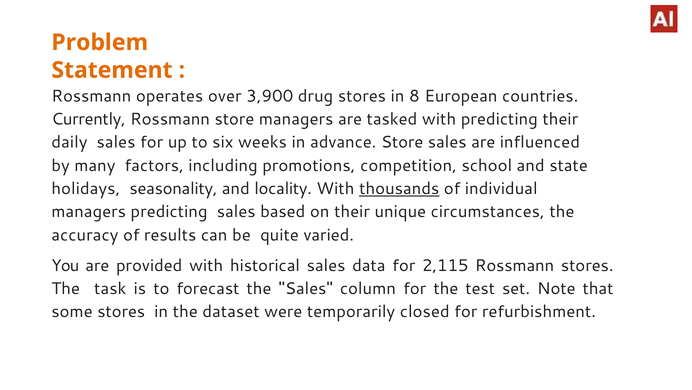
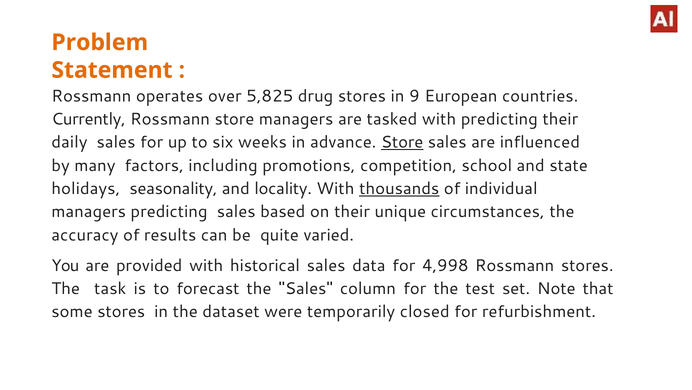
3,900: 3,900 -> 5,825 (270, 96)
8: 8 -> 9 (414, 96)
Store underline: none -> present (402, 142)
2,115: 2,115 -> 4,998 (445, 266)
